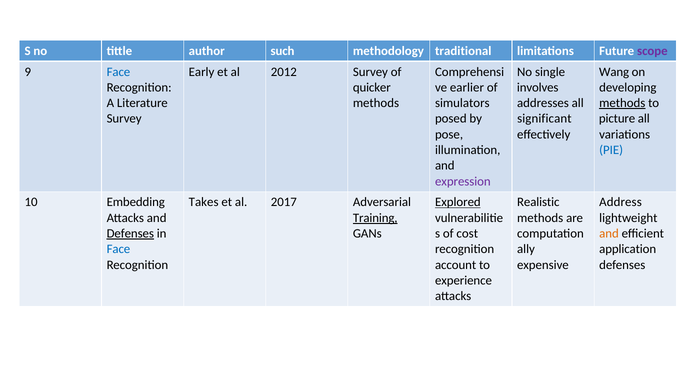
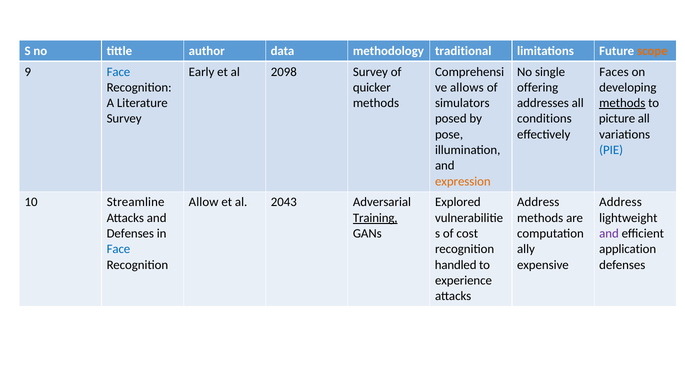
such: such -> data (283, 51)
scope colour: purple -> orange (652, 51)
2012: 2012 -> 2098 (284, 72)
Wang: Wang -> Faces (614, 72)
earlier: earlier -> allows (467, 88)
involves: involves -> offering (538, 88)
significant: significant -> conditions (544, 119)
expression colour: purple -> orange (463, 182)
Embedding: Embedding -> Streamline (136, 202)
Takes: Takes -> Allow (204, 202)
2017: 2017 -> 2043 (284, 202)
Explored underline: present -> none (458, 202)
Realistic: Realistic -> Address (538, 202)
Defenses underline: present -> none (130, 234)
and colour: orange -> purple (609, 234)
account: account -> handled (456, 265)
